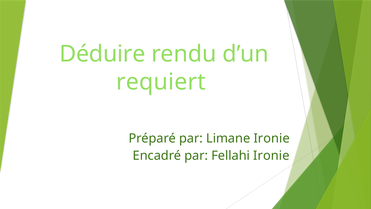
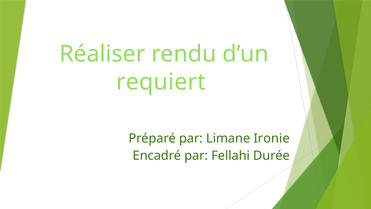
Déduire: Déduire -> Réaliser (102, 54)
Fellahi Ironie: Ironie -> Durée (271, 156)
